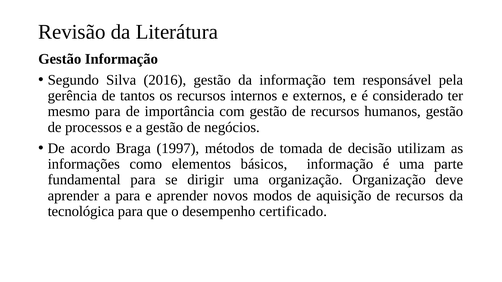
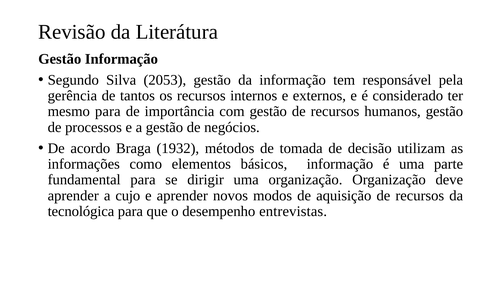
2016: 2016 -> 2053 (165, 80)
1997: 1997 -> 1932 (178, 148)
a para: para -> cujo (128, 196)
certificado: certificado -> entrevistas (293, 212)
